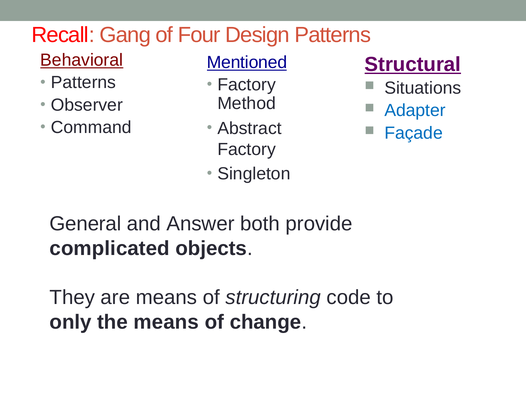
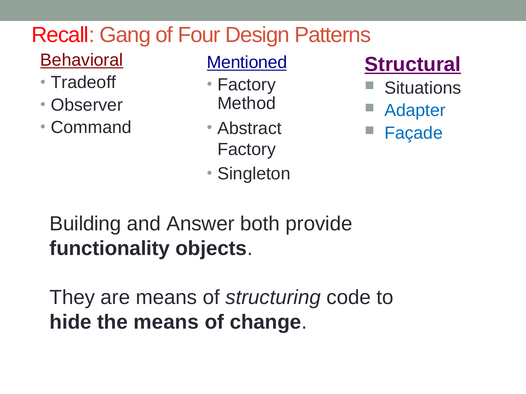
Patterns: Patterns -> Tradeoff (83, 83)
General: General -> Building (85, 224)
complicated: complicated -> functionality (110, 249)
only: only -> hide (71, 322)
